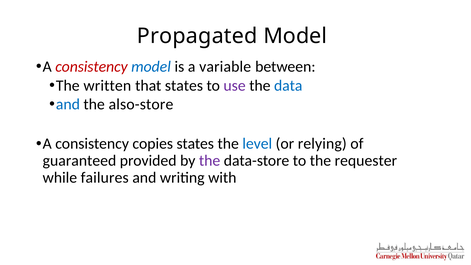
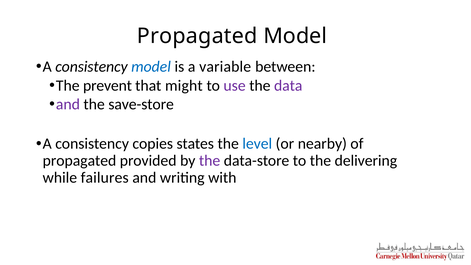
consistency colour: red -> black (91, 67)
written: written -> prevent (107, 85)
that states: states -> might (184, 85)
data colour: blue -> purple (288, 85)
and colour: blue -> purple (68, 104)
also-store: also-store -> save-store (141, 104)
relying: relying -> nearby (322, 144)
guaranteed: guaranteed -> propagated (79, 161)
requester: requester -> delivering (366, 161)
